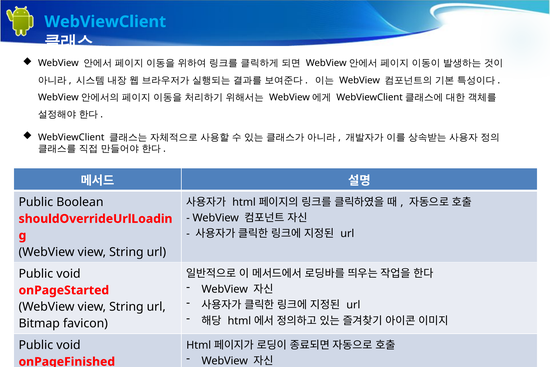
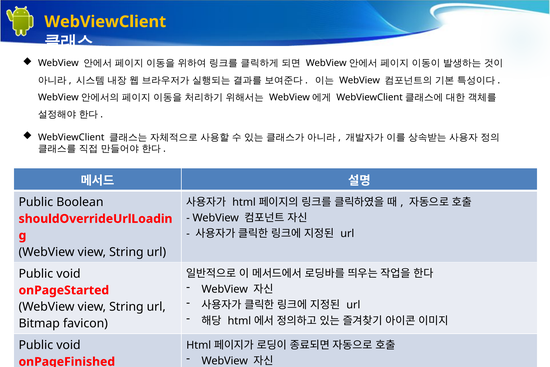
WebViewClient colour: light blue -> yellow (105, 22)
